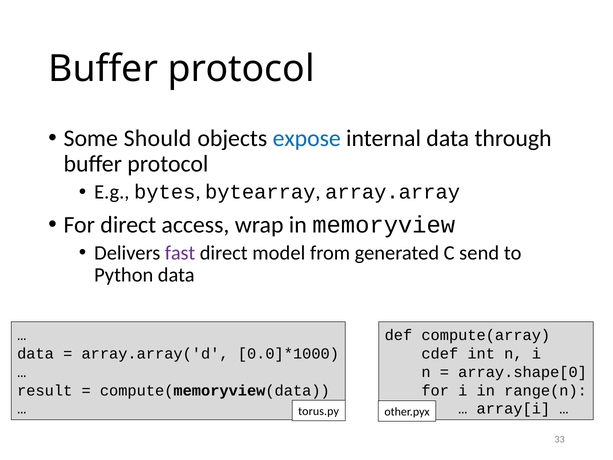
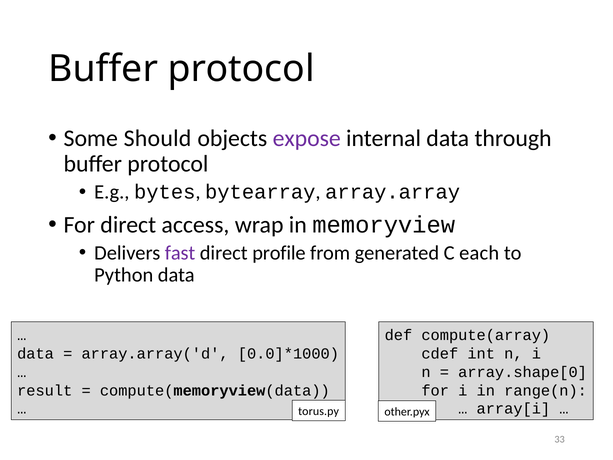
expose colour: blue -> purple (307, 138)
model: model -> profile (279, 253)
send: send -> each (479, 253)
